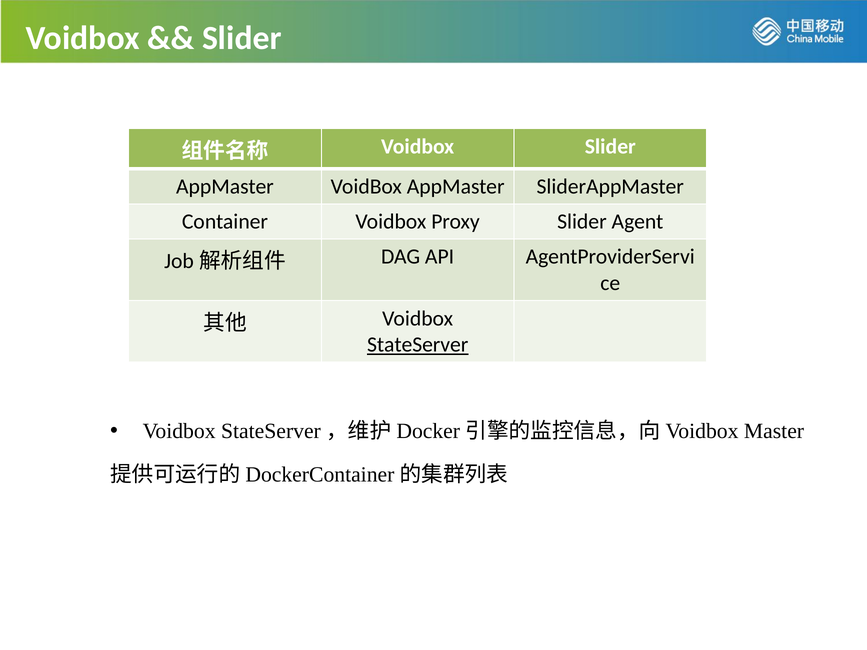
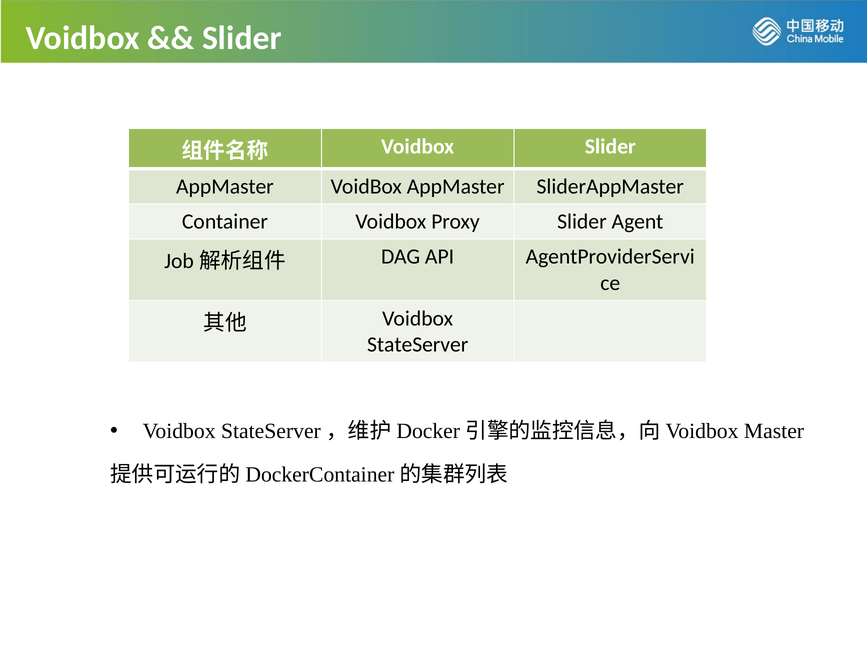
StateServer underline: present -> none (418, 345)
